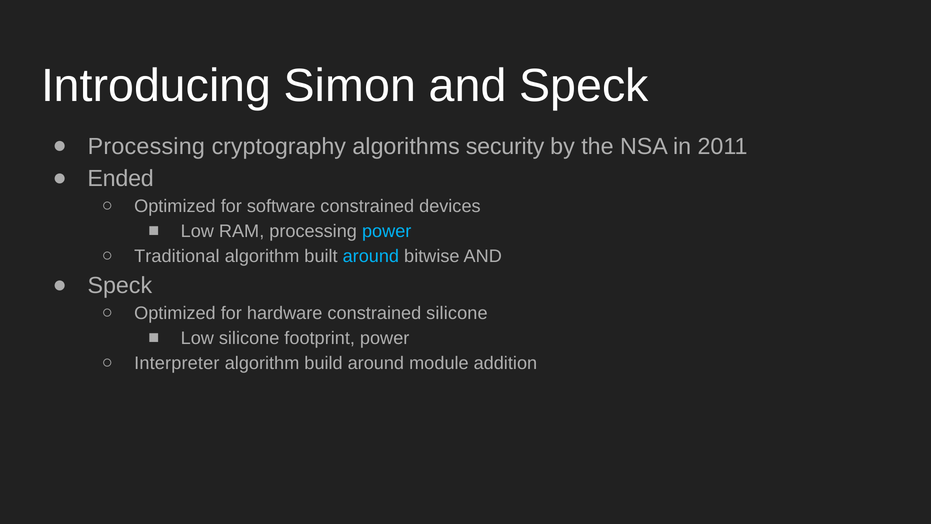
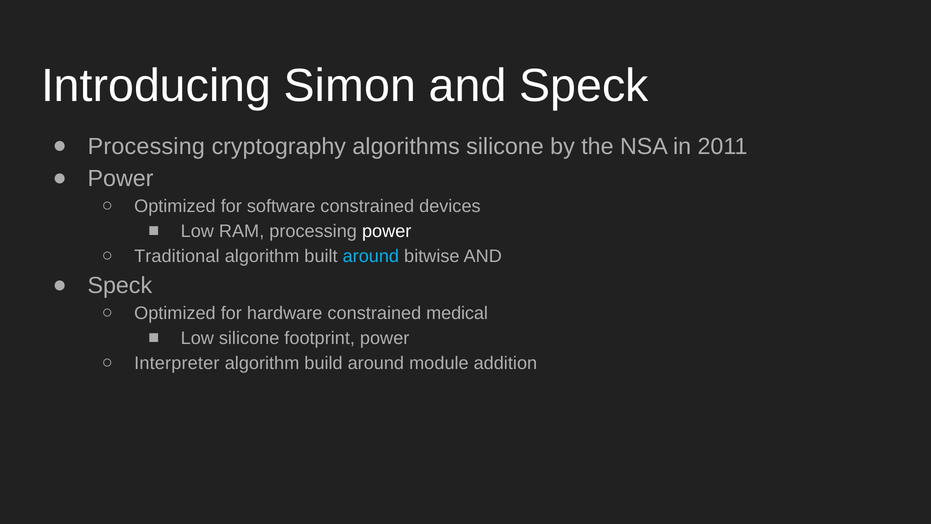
algorithms security: security -> silicone (505, 146)
Ended: Ended -> Power (121, 179)
power colour: light blue -> white (387, 231)
constrained silicone: silicone -> medical (457, 313)
